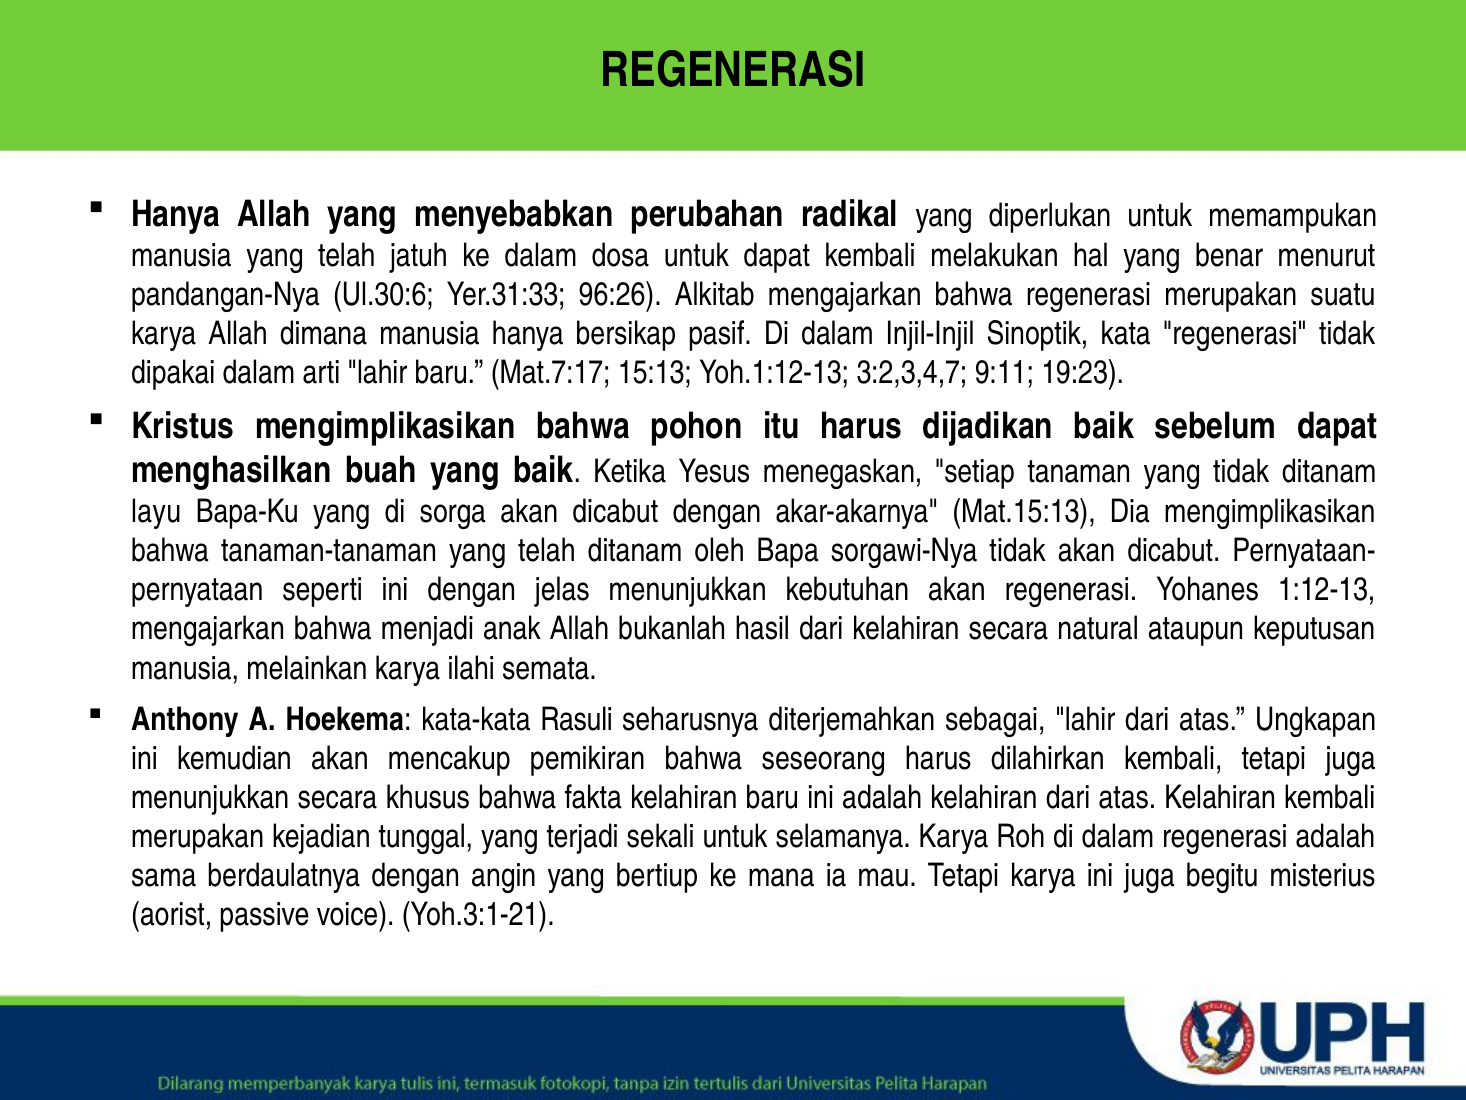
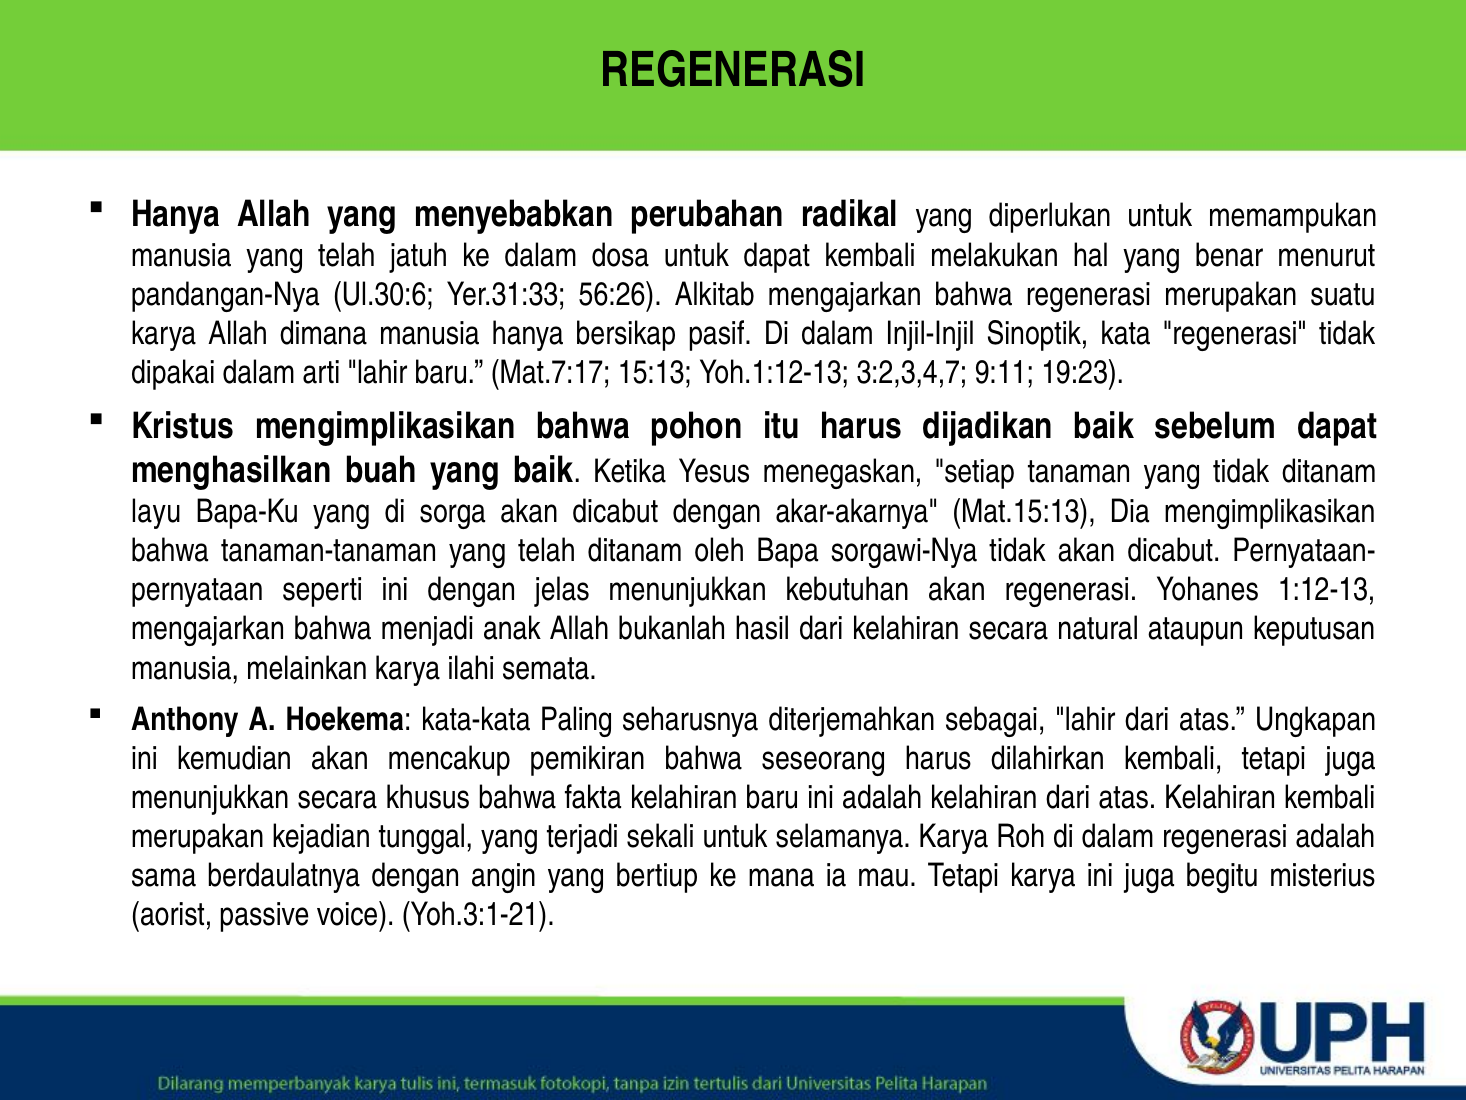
96:26: 96:26 -> 56:26 (620, 294)
Rasuli: Rasuli -> Paling (577, 719)
